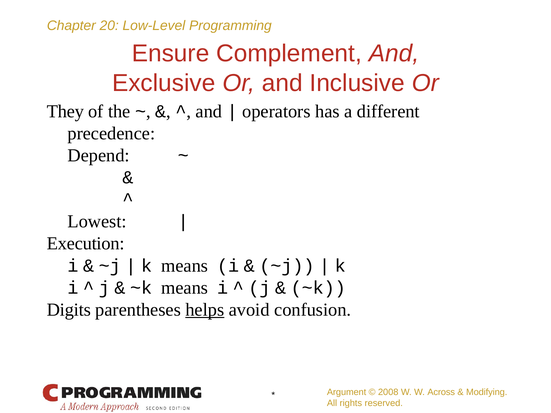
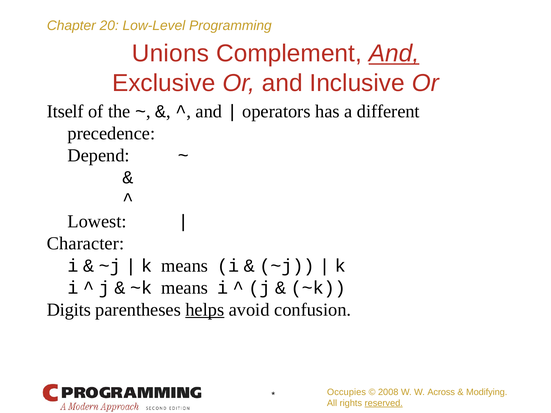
Ensure: Ensure -> Unions (170, 54)
And underline: none -> present (394, 54)
They: They -> Itself (65, 112)
Execution: Execution -> Character (86, 244)
Argument: Argument -> Occupies (347, 392)
reserved underline: none -> present (384, 403)
